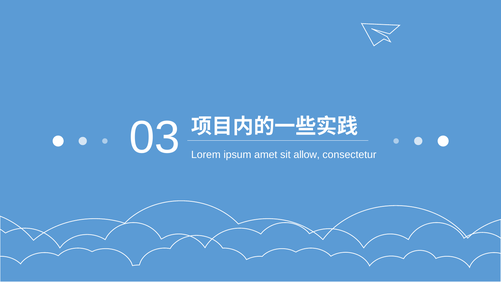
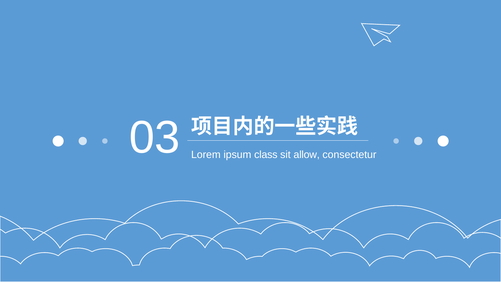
amet: amet -> class (266, 155)
